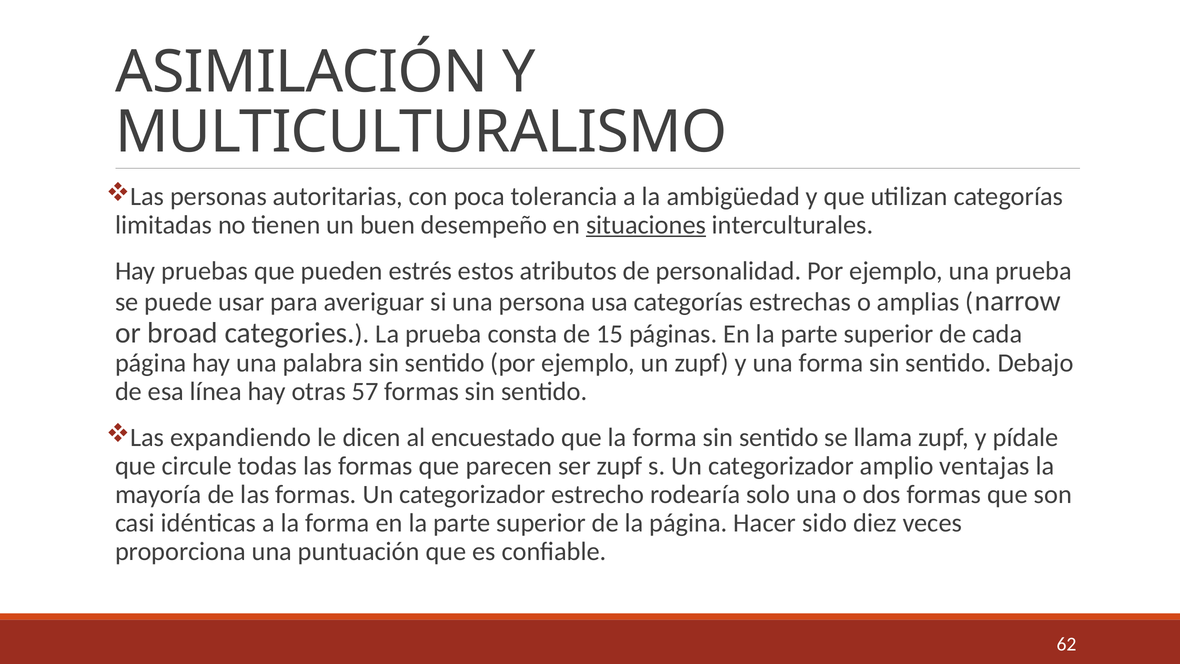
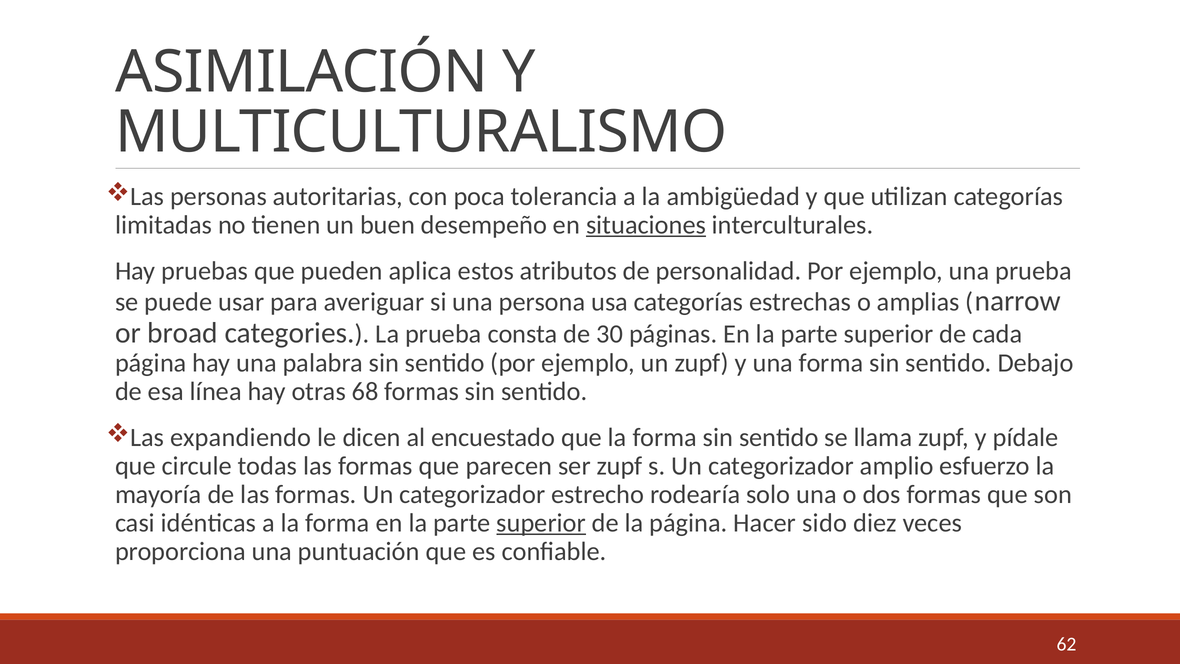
estrés: estrés -> aplica (420, 271)
15: 15 -> 30 (610, 334)
57: 57 -> 68 (365, 391)
ventajas: ventajas -> esfuerzo (985, 466)
superior underline: none -> present (541, 523)
